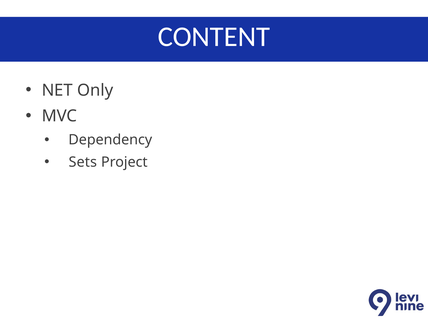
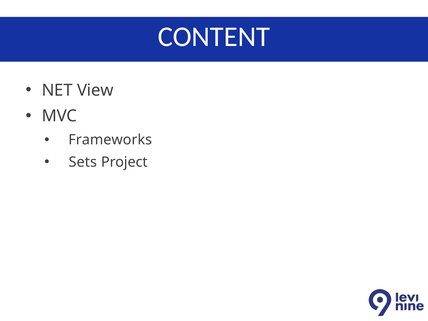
Only: Only -> View (95, 90)
Dependency: Dependency -> Frameworks (110, 140)
